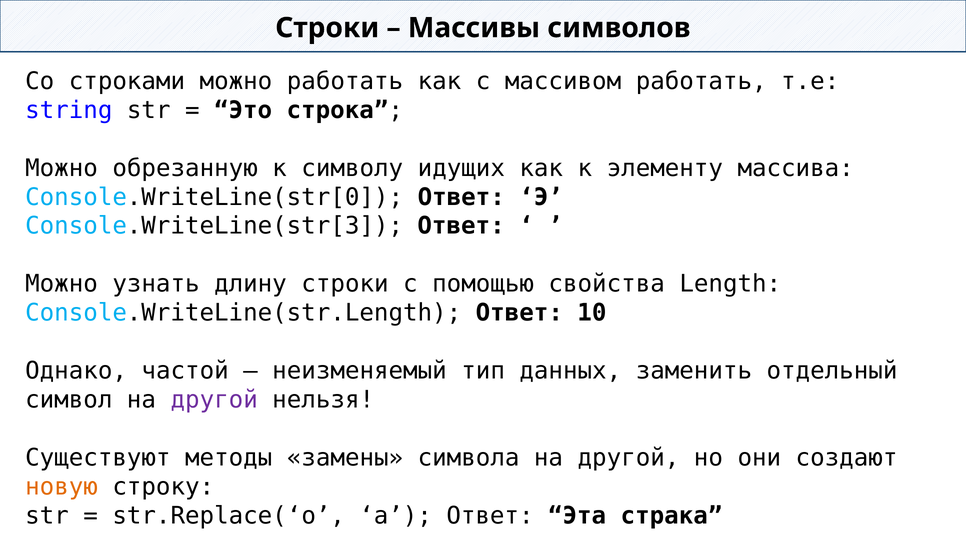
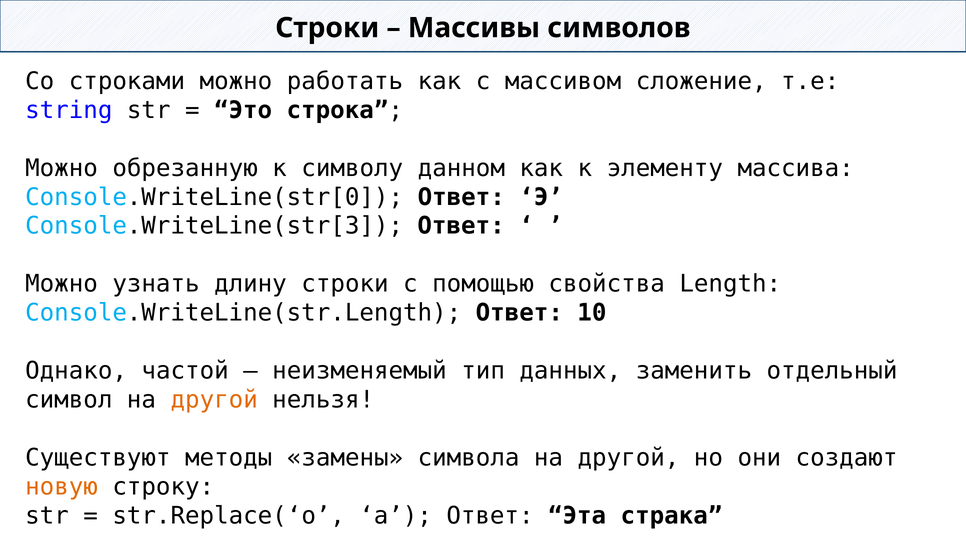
массивом работать: работать -> сложение (701, 81)
идущих: идущих -> данном (461, 168)
другой colour: purple -> orange (214, 400)
